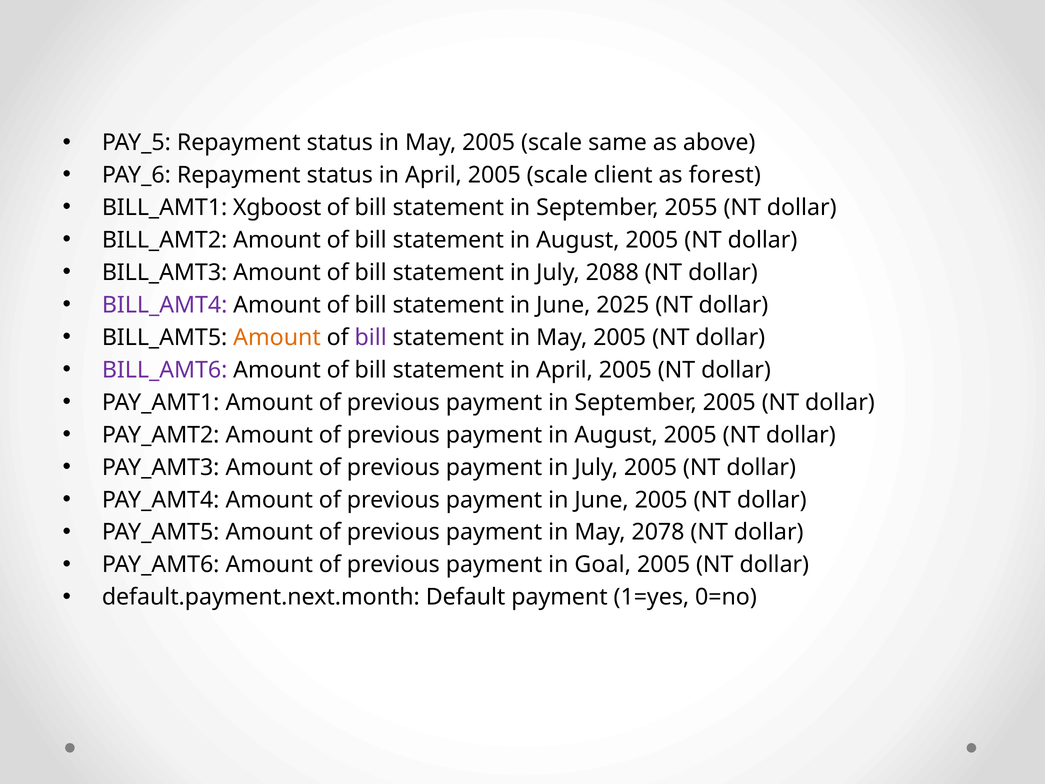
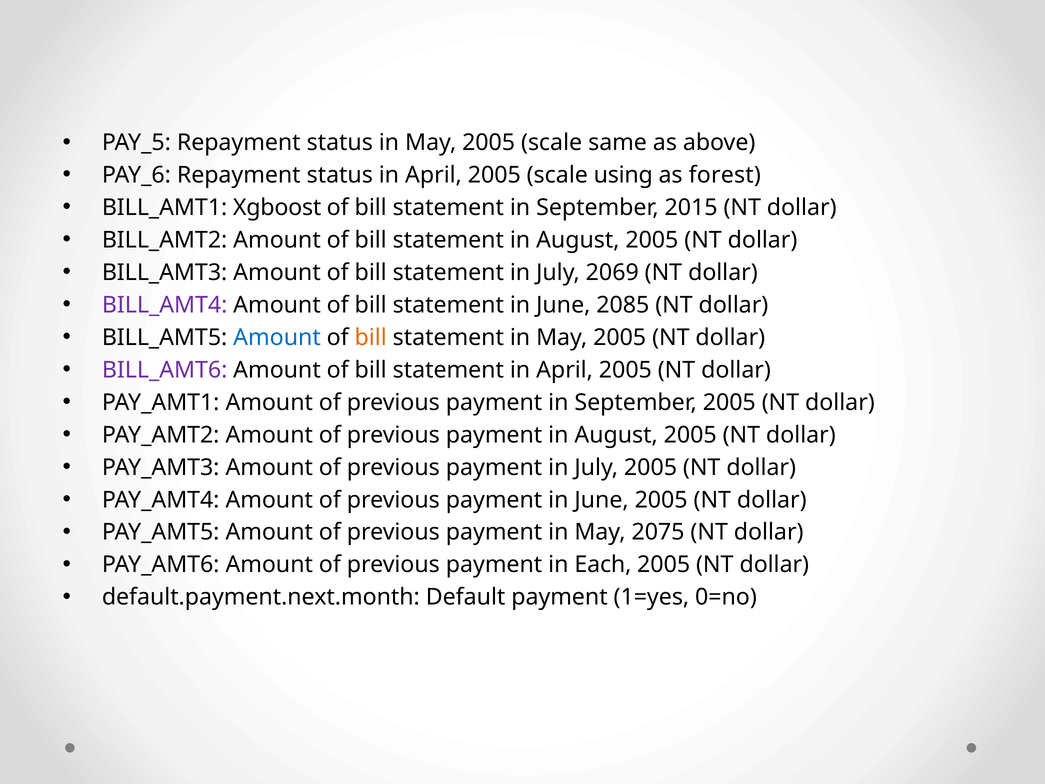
client: client -> using (623, 175)
2055: 2055 -> 2015 (691, 208)
2088: 2088 -> 2069 (612, 272)
2025: 2025 -> 2085 (623, 305)
Amount colour: orange -> blue (277, 337)
bill colour: purple -> orange (371, 337)
2078: 2078 -> 2075 (658, 532)
Goal: Goal -> Each (603, 565)
